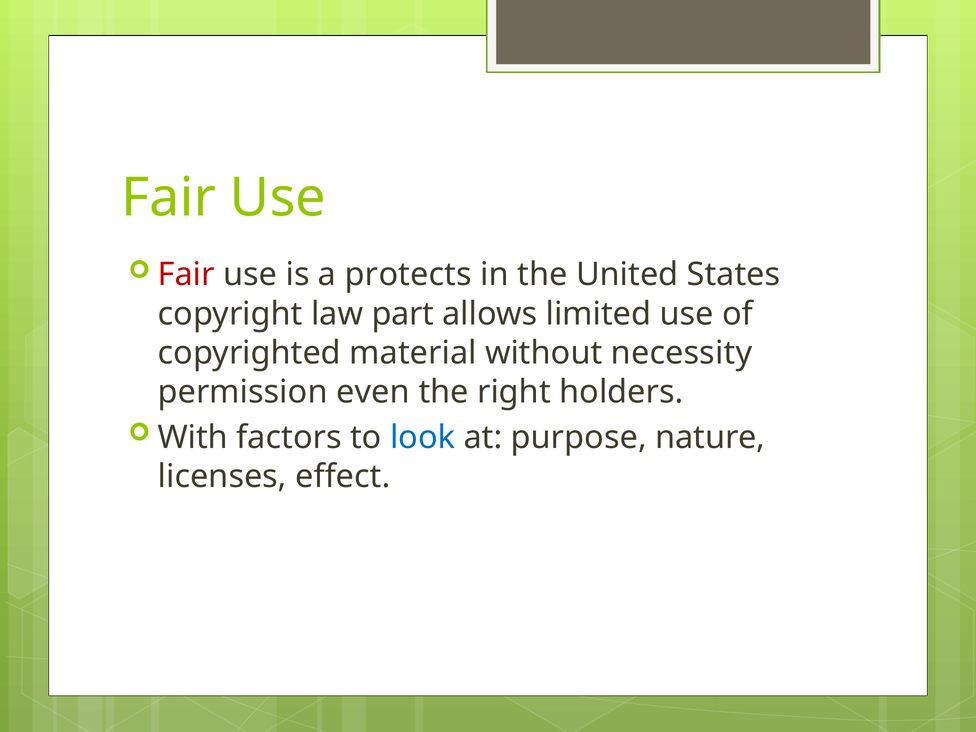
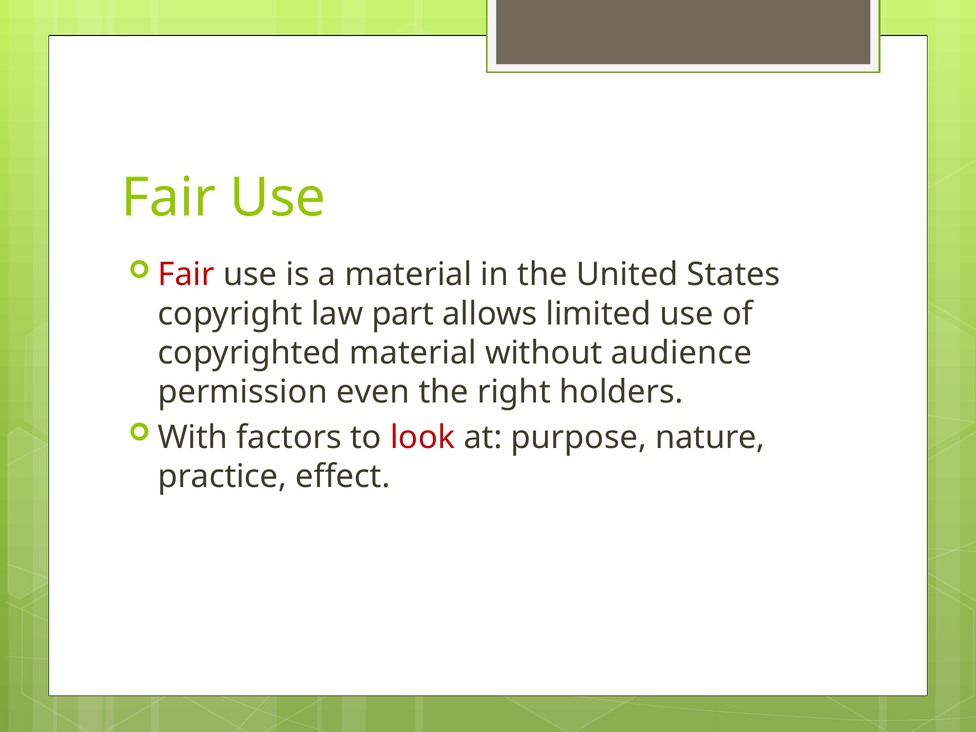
a protects: protects -> material (408, 275)
necessity: necessity -> audience (681, 353)
look colour: blue -> red (423, 437)
licenses: licenses -> practice (222, 476)
